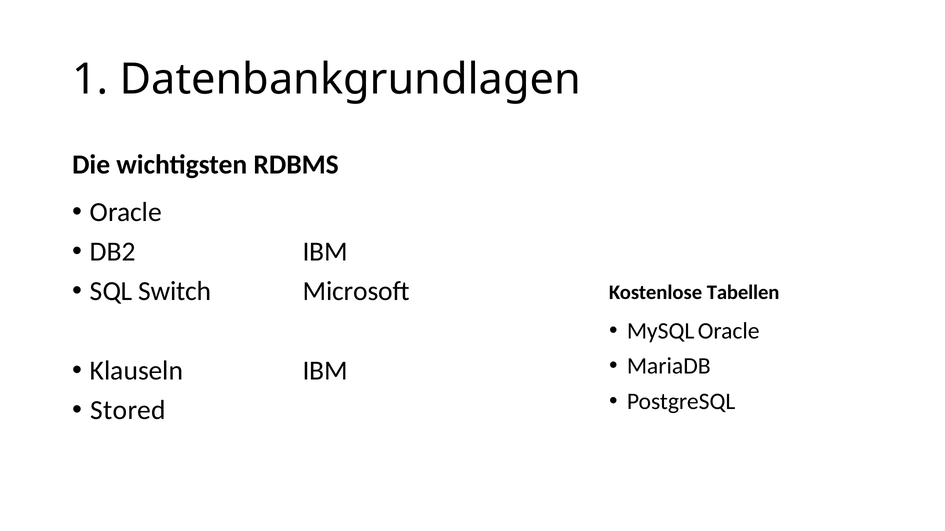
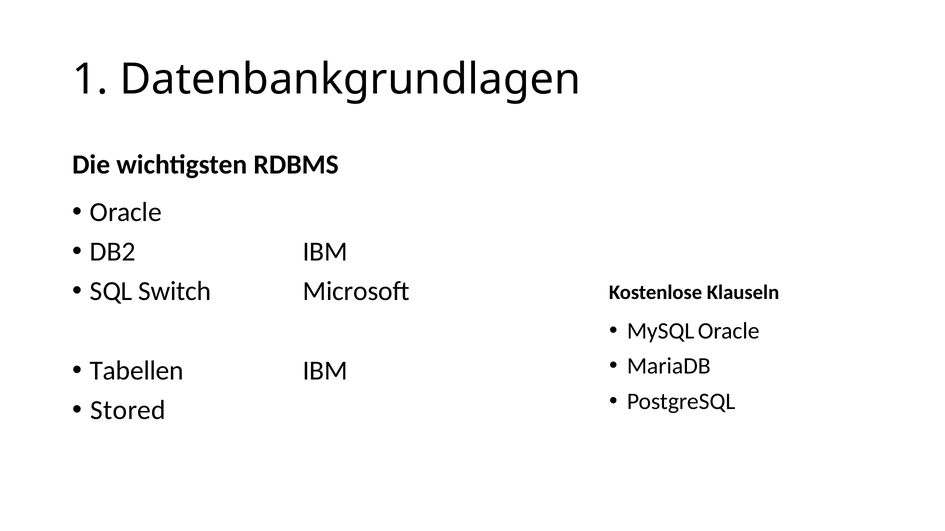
Tabellen: Tabellen -> Klauseln (743, 293)
Klauseln: Klauseln -> Tabellen (137, 371)
